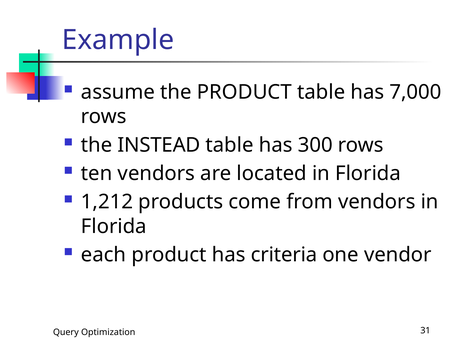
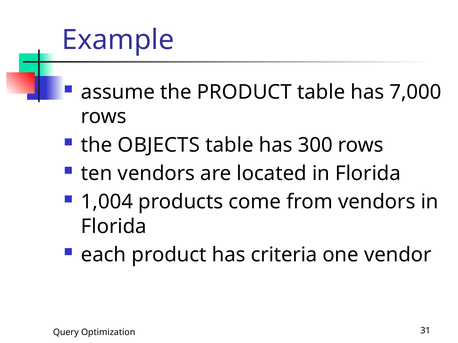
INSTEAD: INSTEAD -> OBJECTS (159, 145)
1,212: 1,212 -> 1,004 (107, 202)
